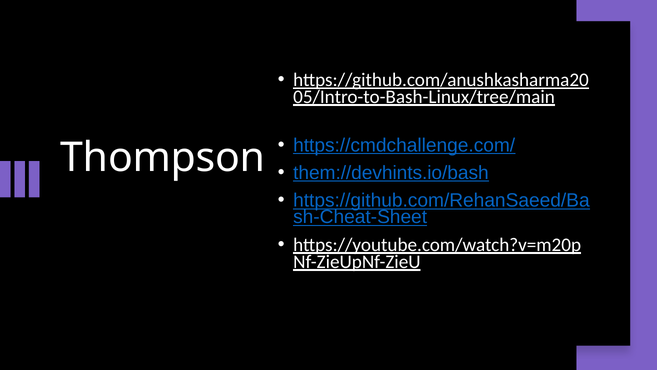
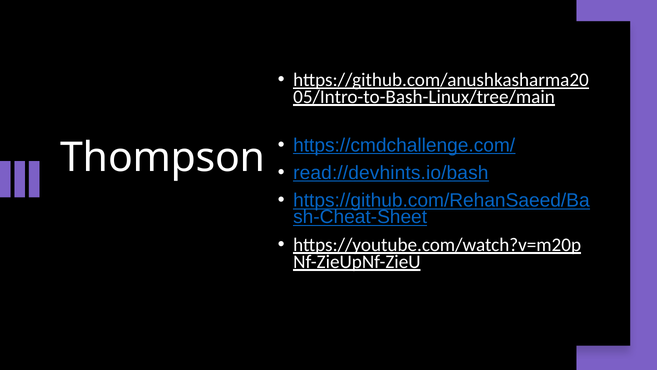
them://devhints.io/bash: them://devhints.io/bash -> read://devhints.io/bash (391, 173)
